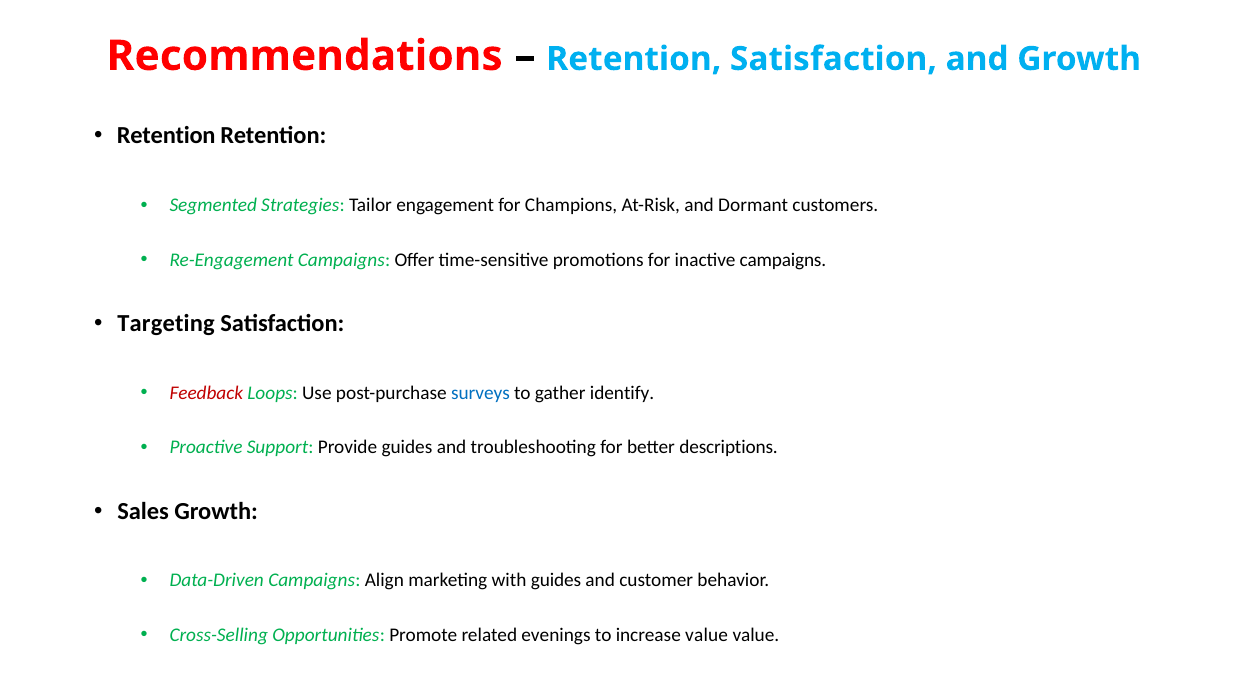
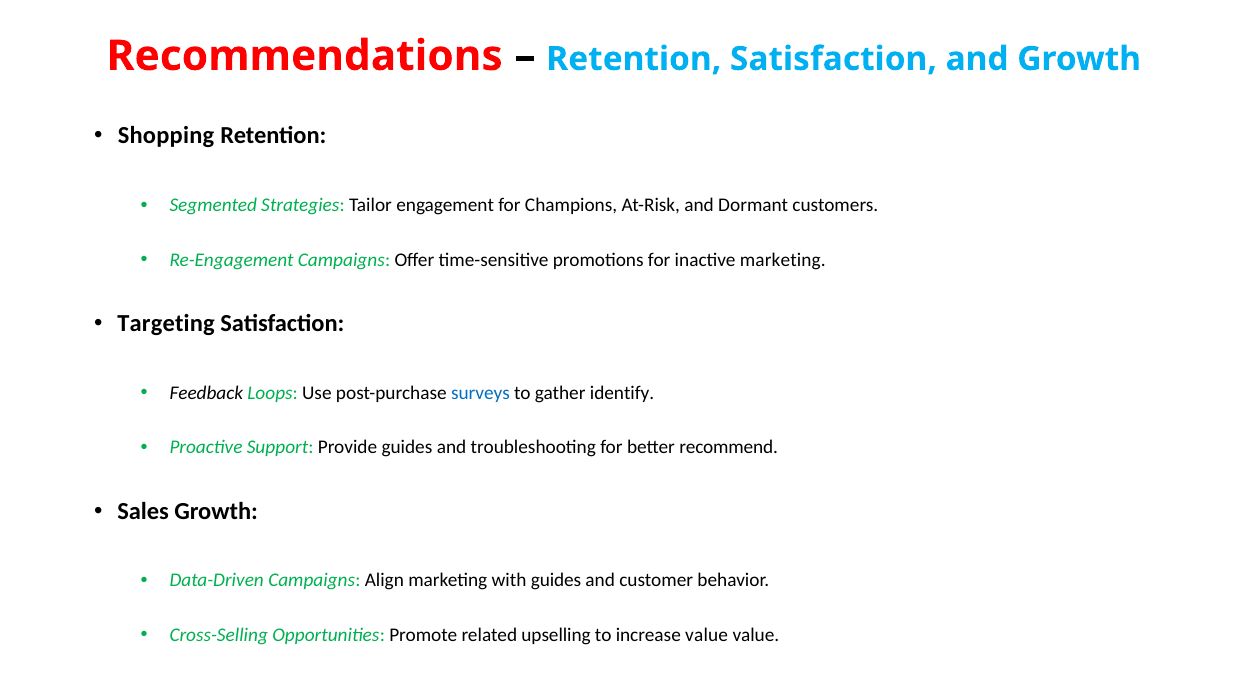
Retention: Retention -> Shopping (166, 136)
inactive campaigns: campaigns -> marketing (783, 260)
Feedback colour: red -> black (206, 393)
descriptions: descriptions -> recommend (729, 448)
evenings: evenings -> upselling (556, 635)
